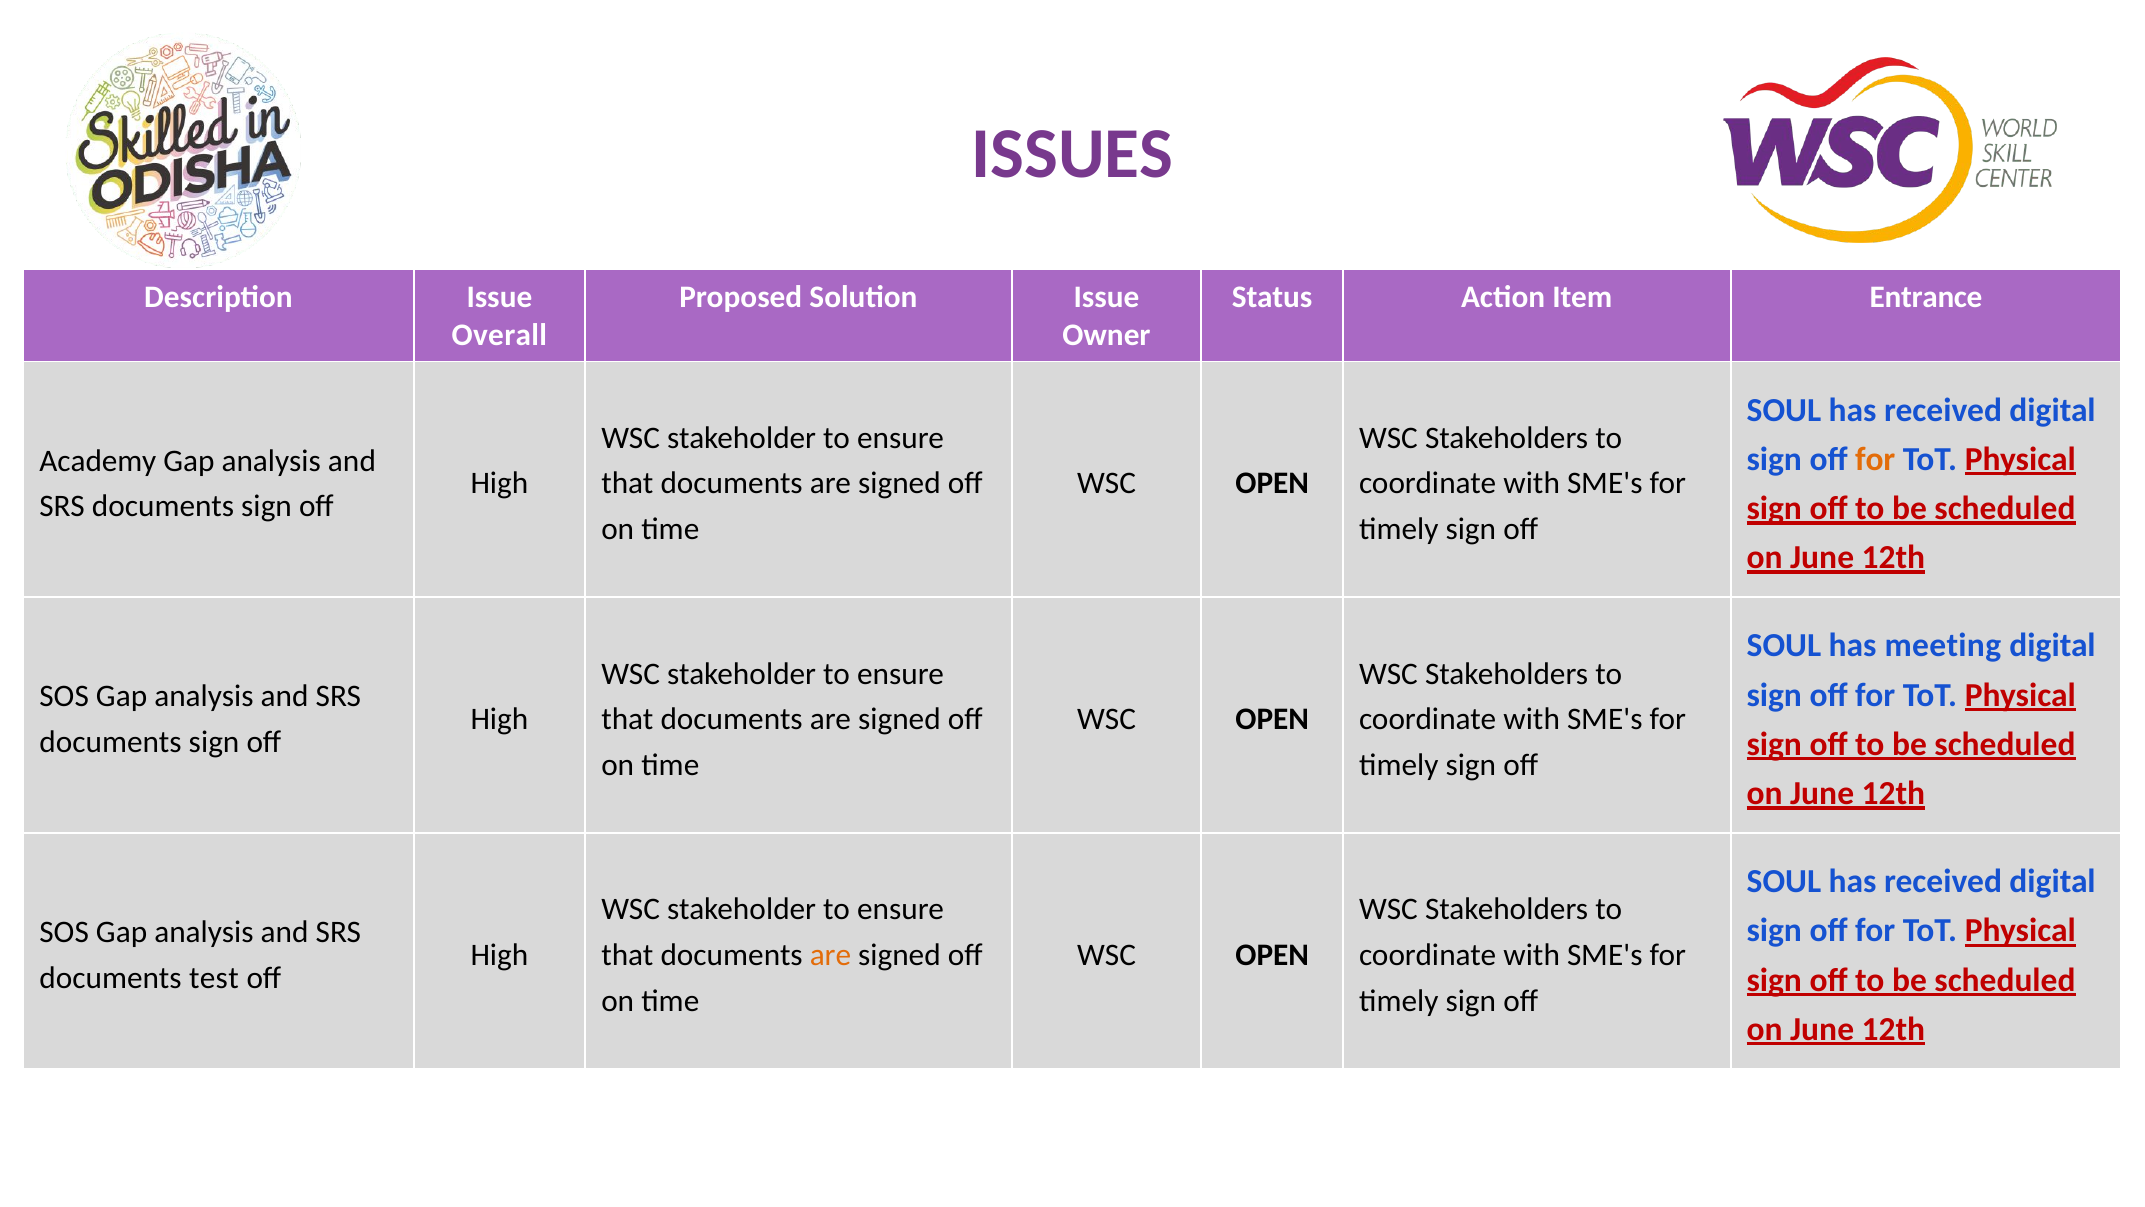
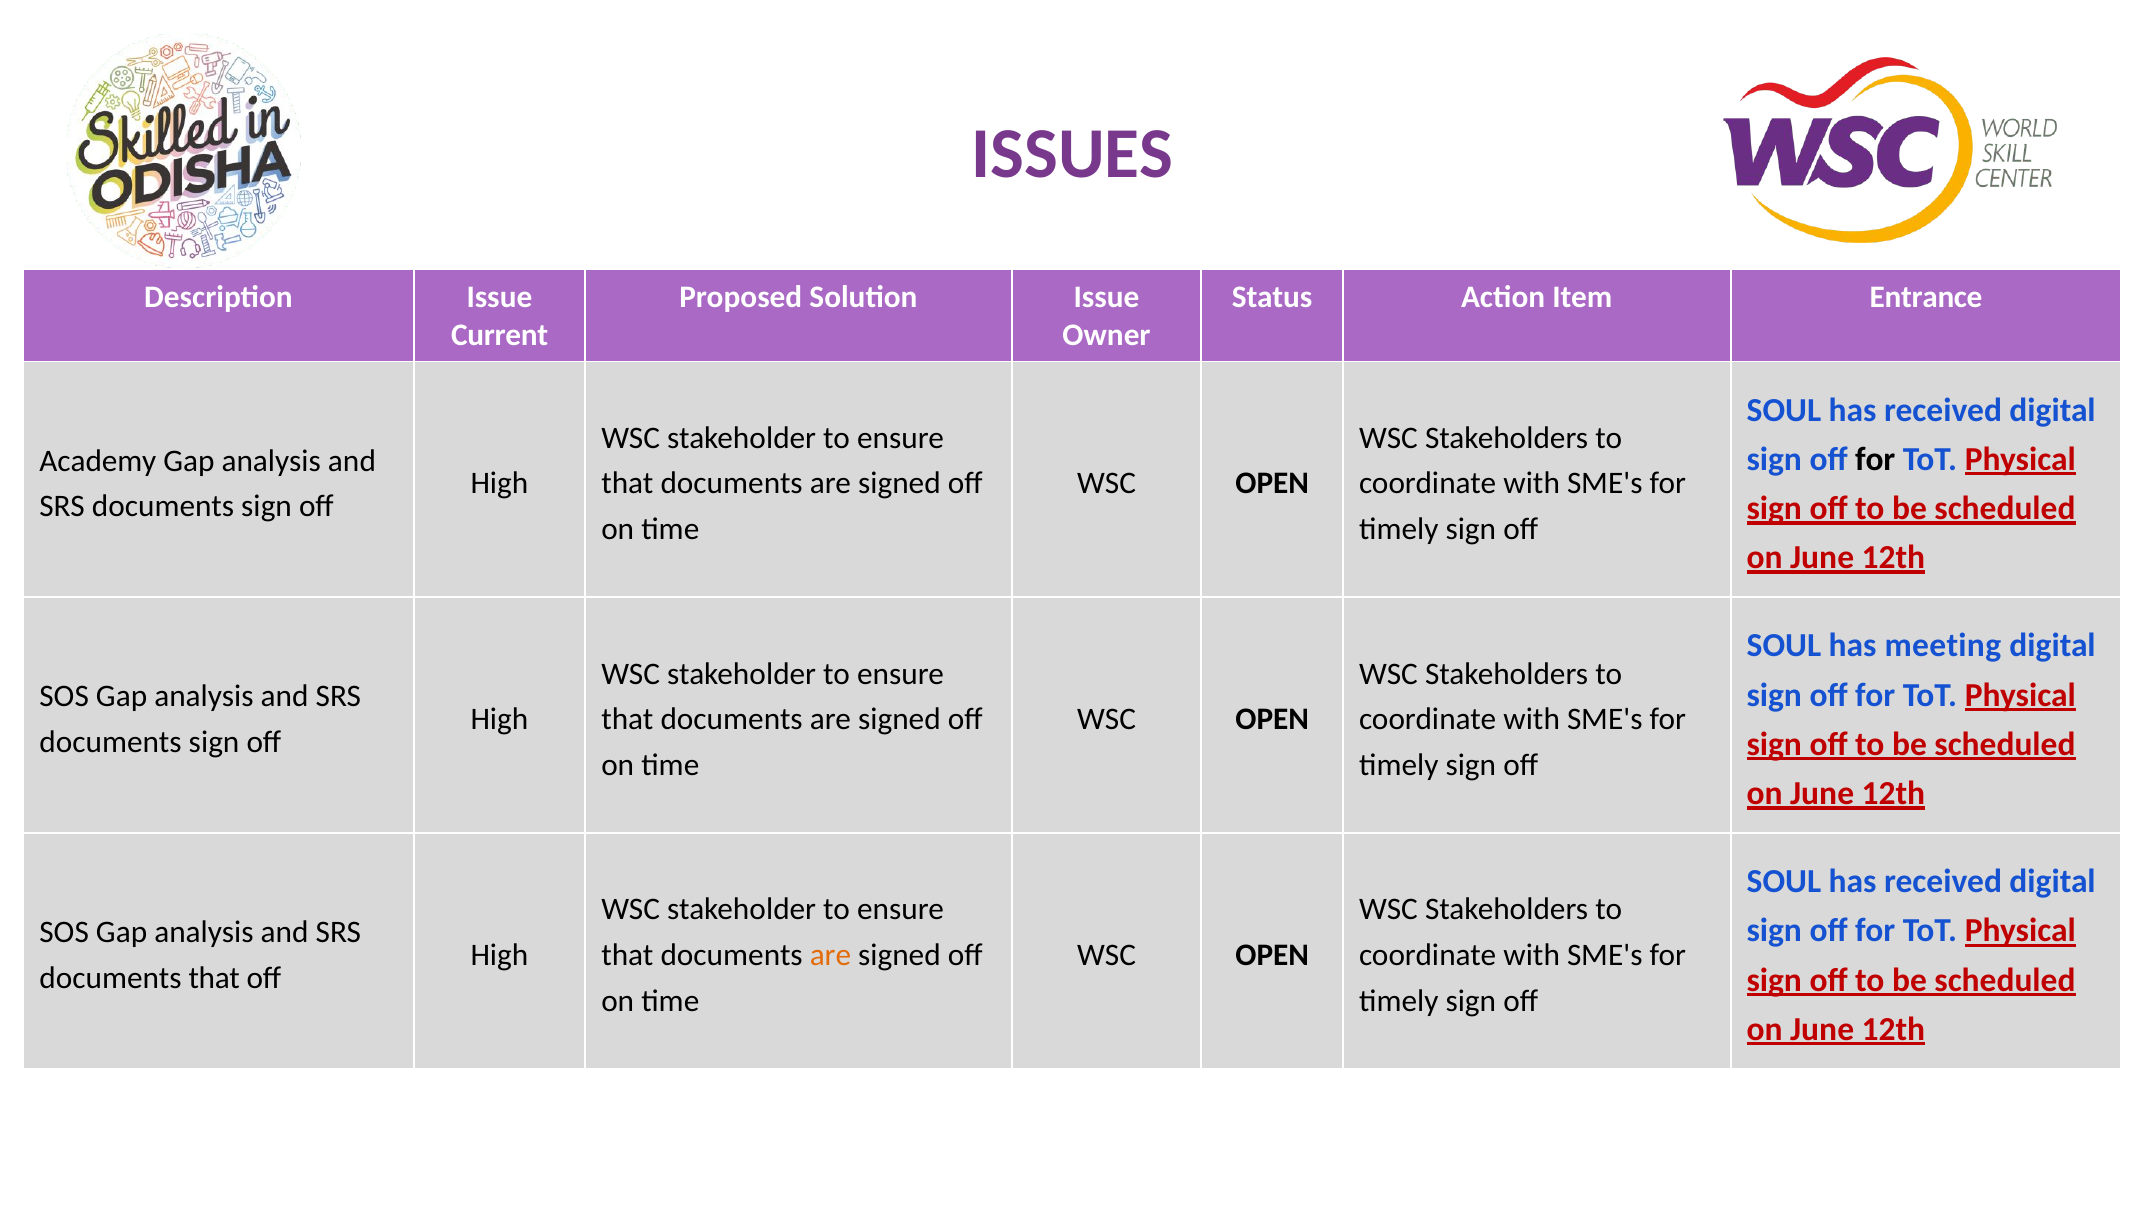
Overall: Overall -> Current (500, 335)
for colour: orange -> black (1875, 459)
documents test: test -> that (214, 978)
